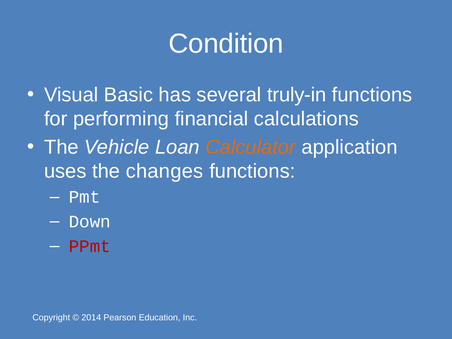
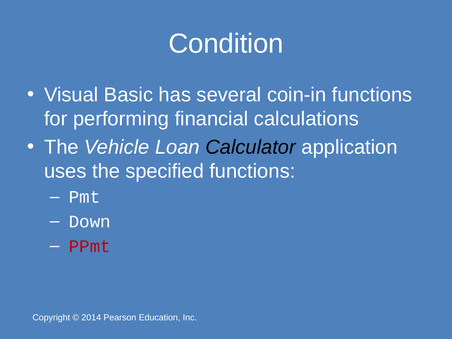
truly-in: truly-in -> coin-in (297, 95)
Calculator colour: orange -> black (251, 147)
changes: changes -> specified (165, 171)
